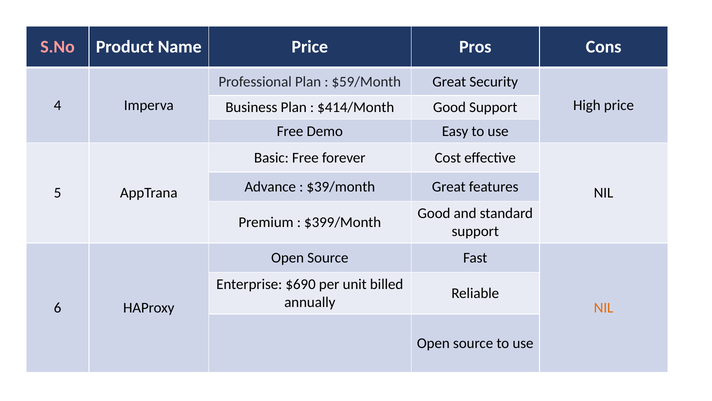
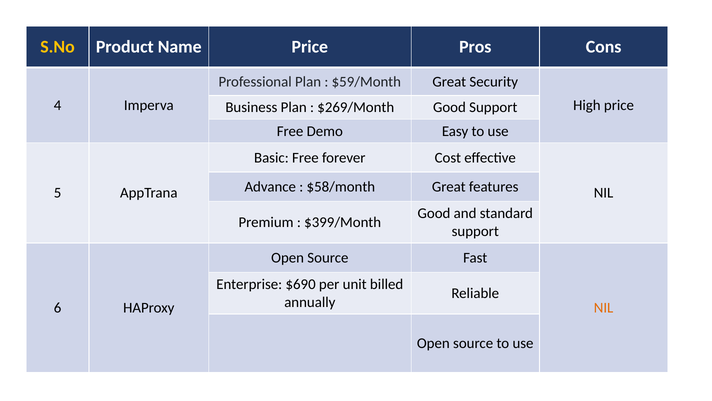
S.No colour: pink -> yellow (58, 47)
$414/Month: $414/Month -> $269/Month (356, 107)
$39/month: $39/month -> $58/month (341, 187)
